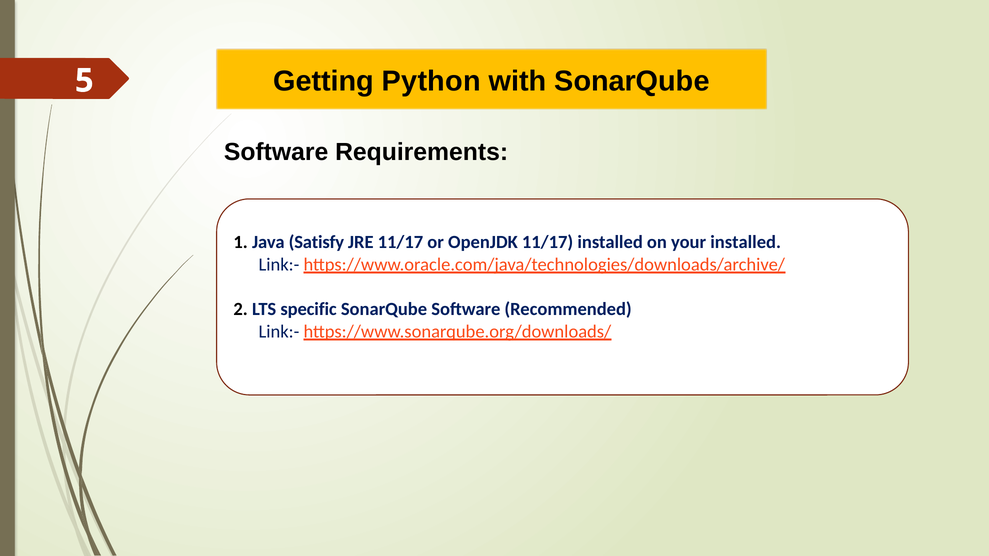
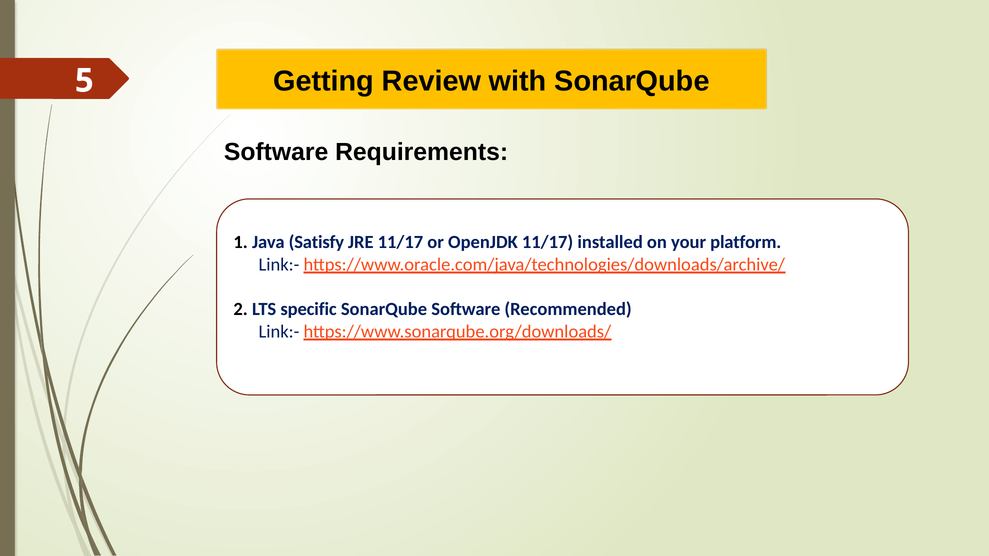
Python: Python -> Review (431, 81)
your installed: installed -> platform (746, 242)
